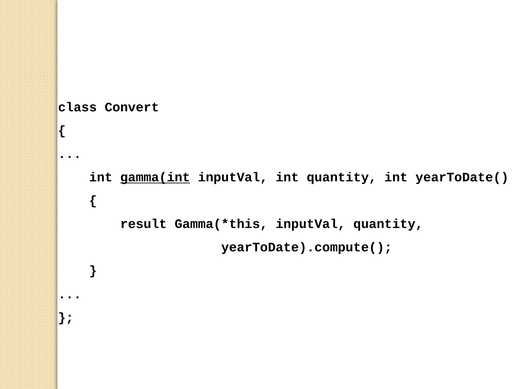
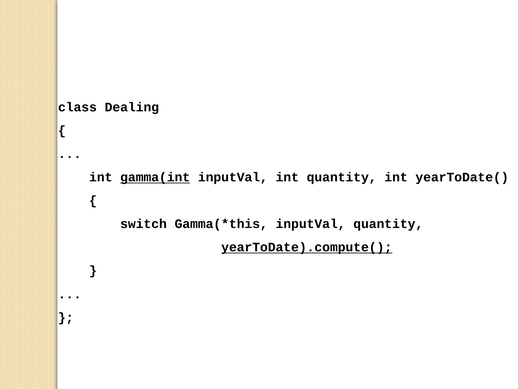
Convert: Convert -> Dealing (132, 107)
result: result -> switch (144, 224)
yearToDate).compute( underline: none -> present (307, 247)
